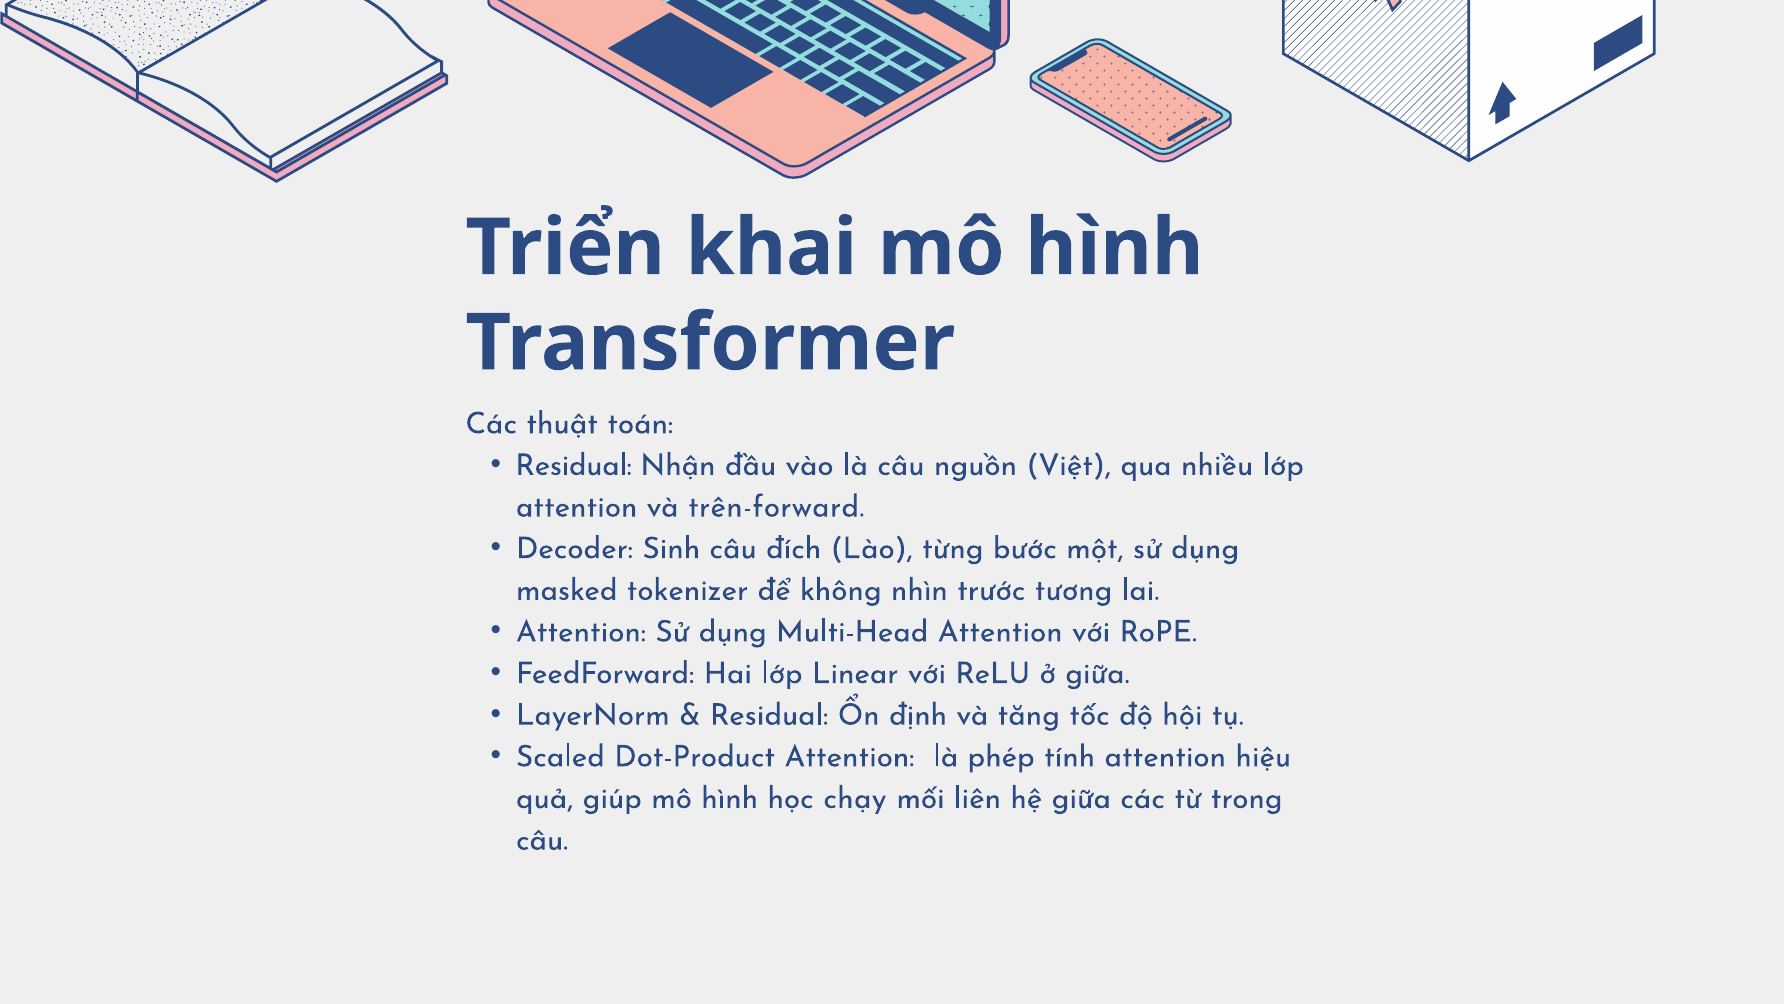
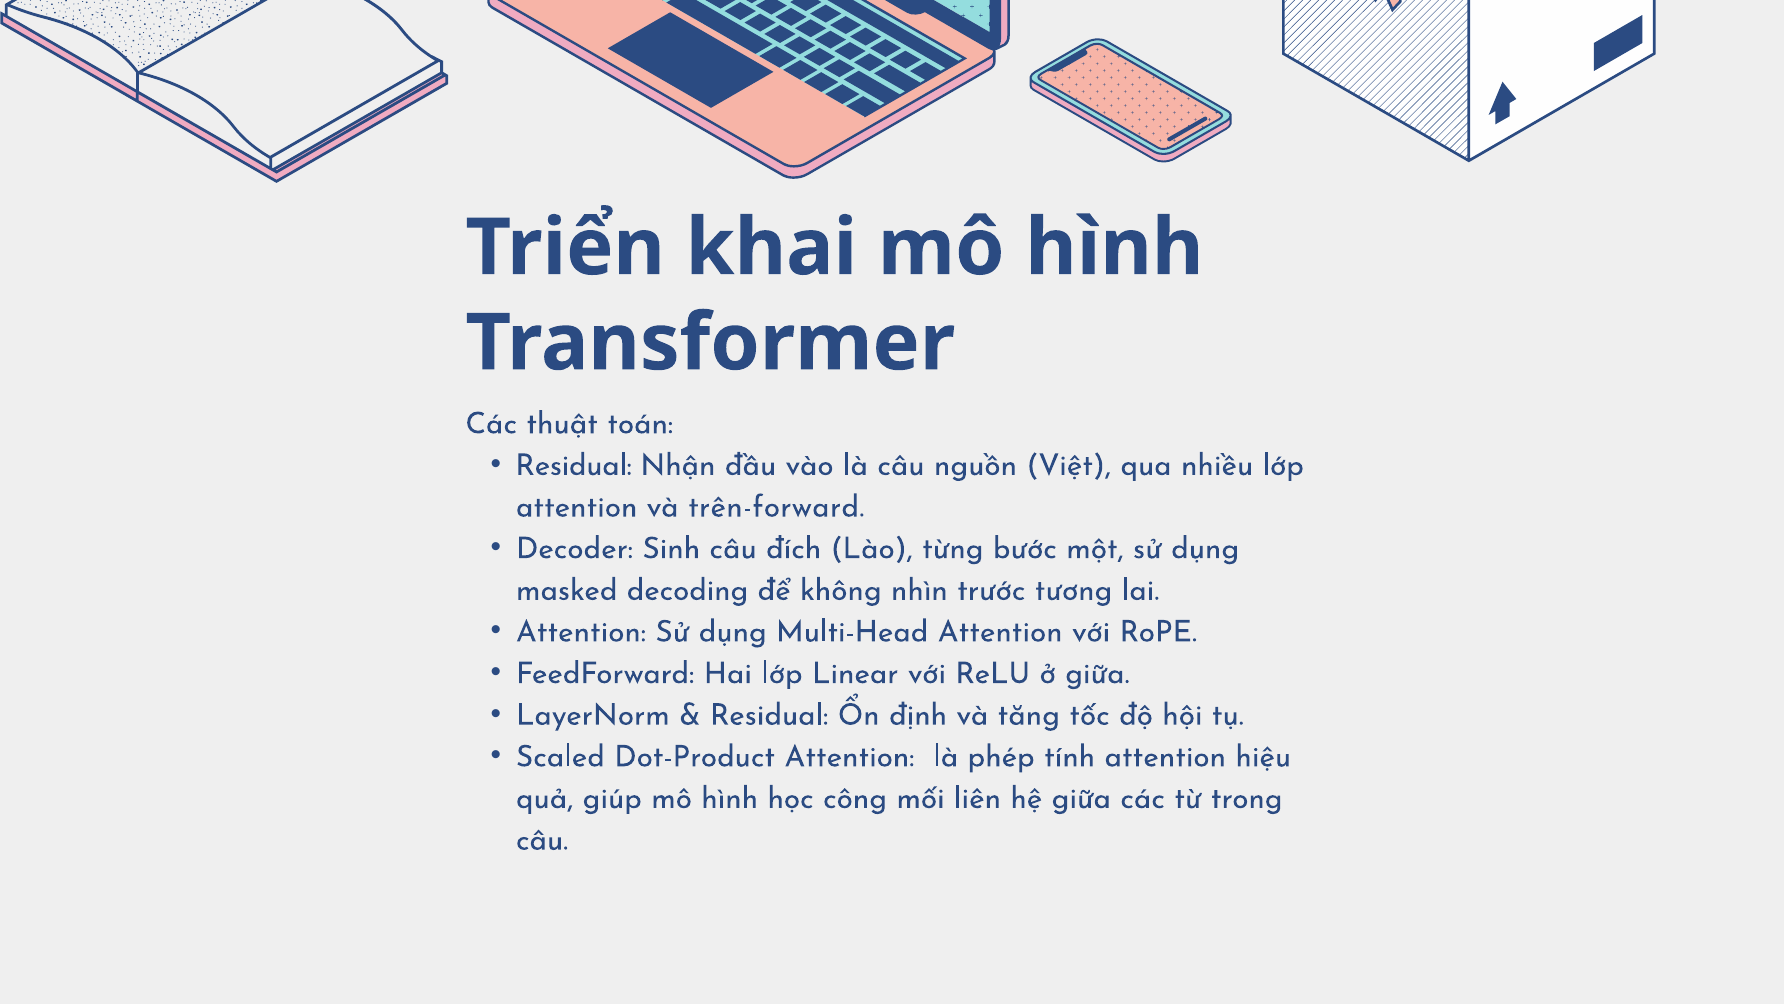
tokenizer: tokenizer -> decoding (687, 590)
chạy: chạy -> công (855, 798)
